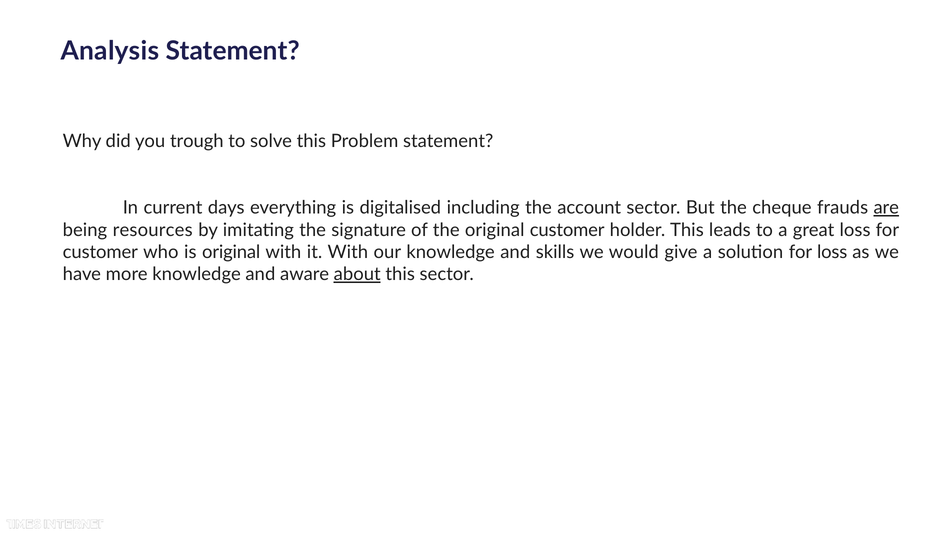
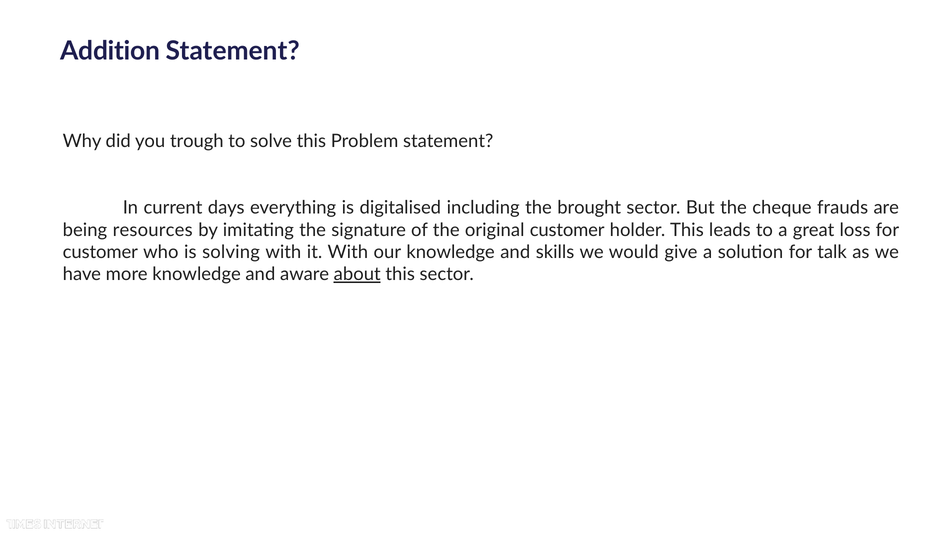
Analysis: Analysis -> Addition (110, 51)
account: account -> brought (589, 208)
are underline: present -> none (886, 208)
is original: original -> solving (231, 252)
for loss: loss -> talk (832, 252)
